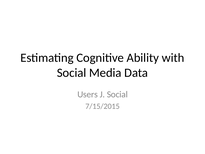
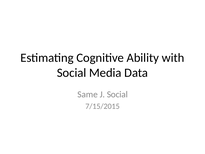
Users: Users -> Same (88, 94)
